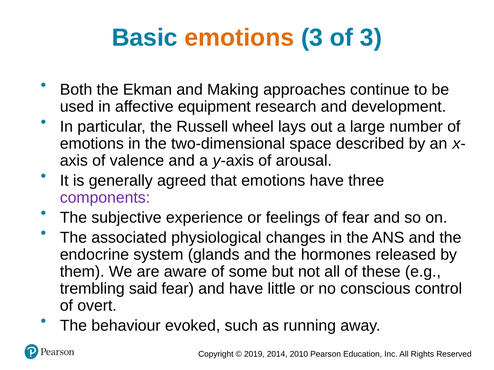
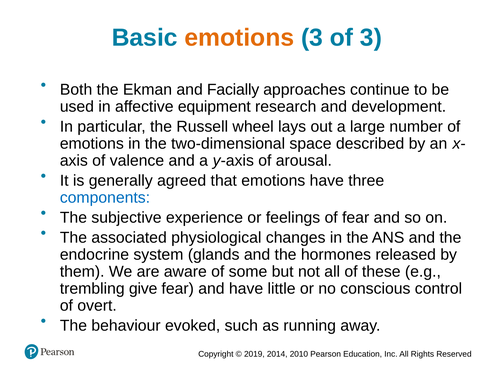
Making: Making -> Facially (233, 90)
components colour: purple -> blue (105, 198)
said: said -> give (143, 289)
